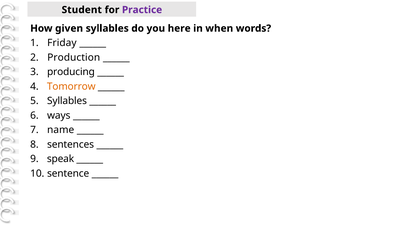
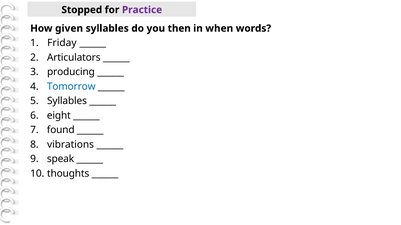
Student: Student -> Stopped (82, 10)
here: here -> then (179, 28)
Production: Production -> Articulators (74, 58)
Tomorrow colour: orange -> blue (71, 87)
ways: ways -> eight (59, 116)
name: name -> found (61, 130)
sentences: sentences -> vibrations (71, 145)
sentence: sentence -> thoughts (68, 174)
